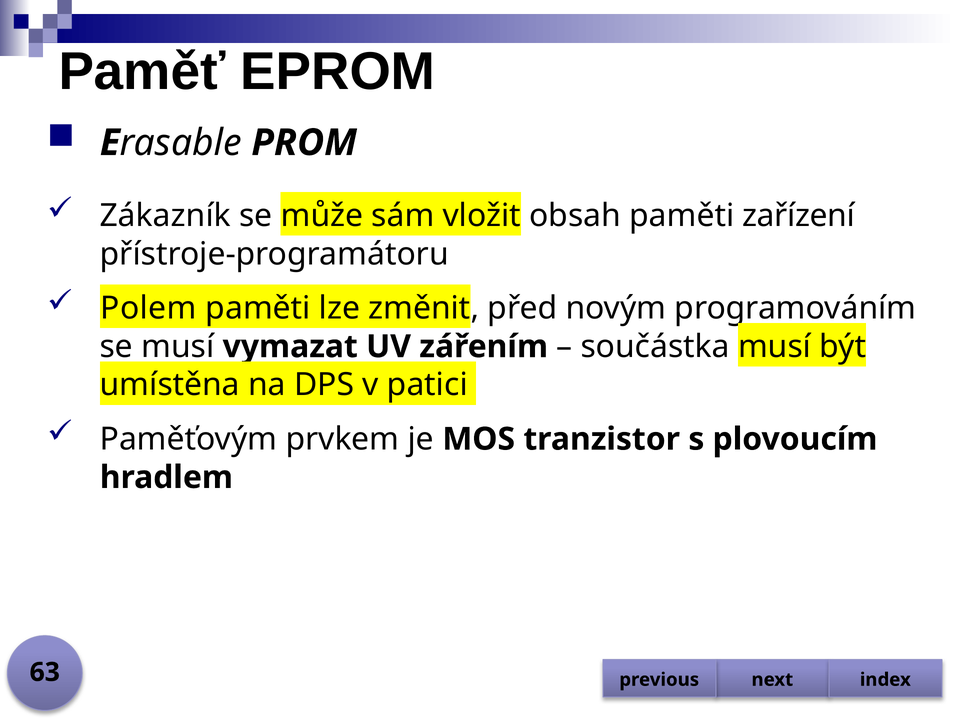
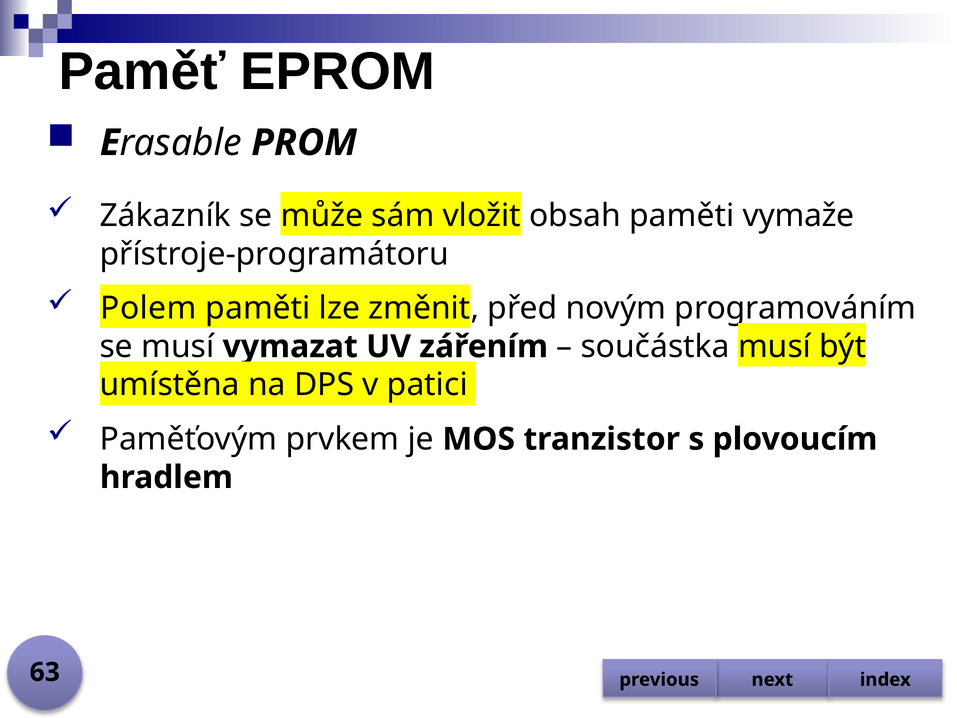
zařízení: zařízení -> vymaže (799, 216)
